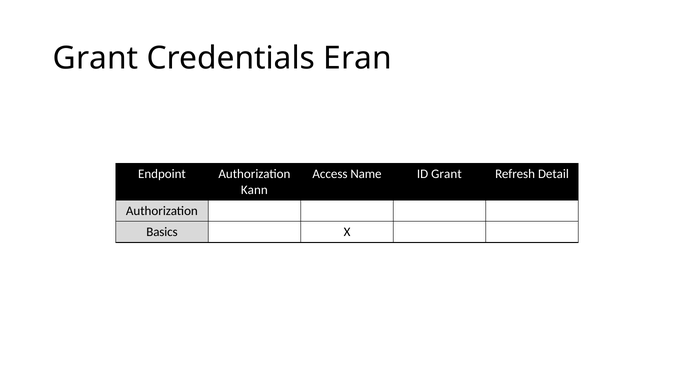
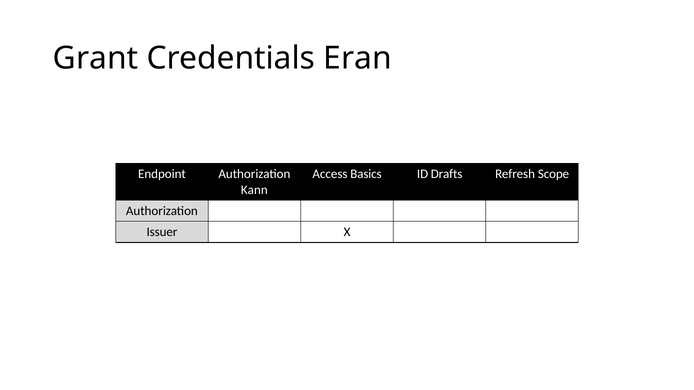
Name: Name -> Basics (366, 174)
ID Grant: Grant -> Drafts (447, 174)
Detail: Detail -> Scope (554, 174)
Basics: Basics -> Issuer (162, 232)
